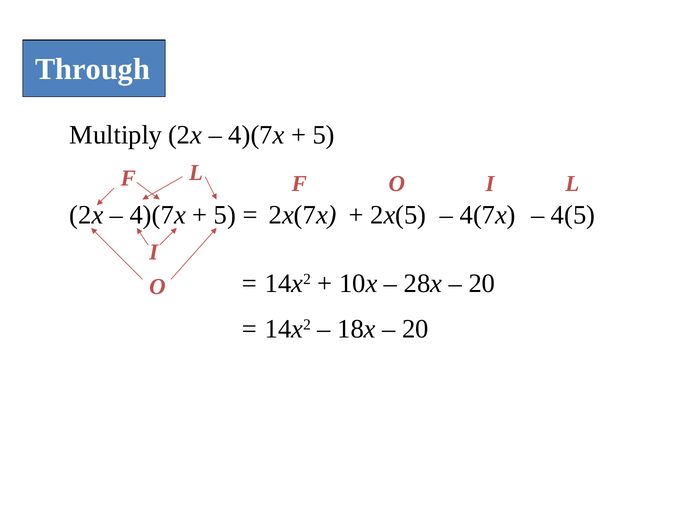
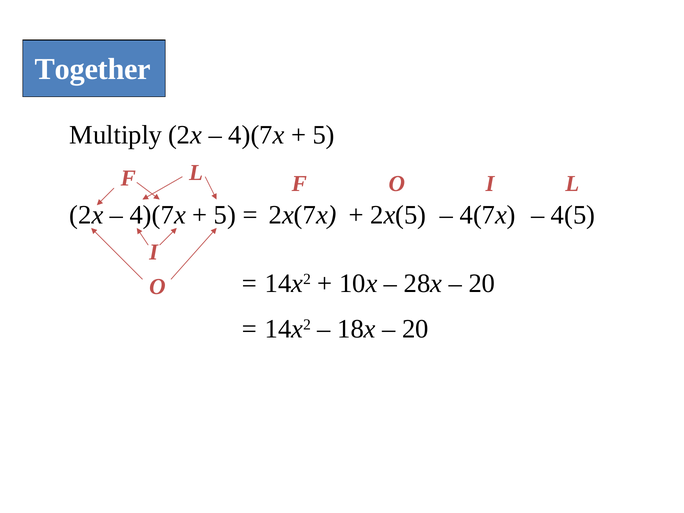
Through: Through -> Together (93, 69)
